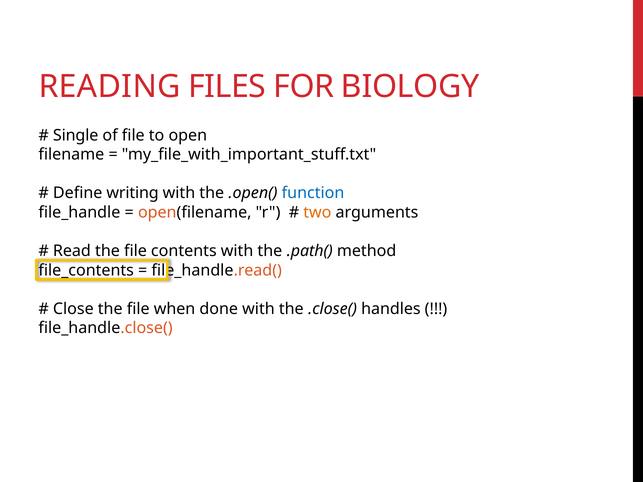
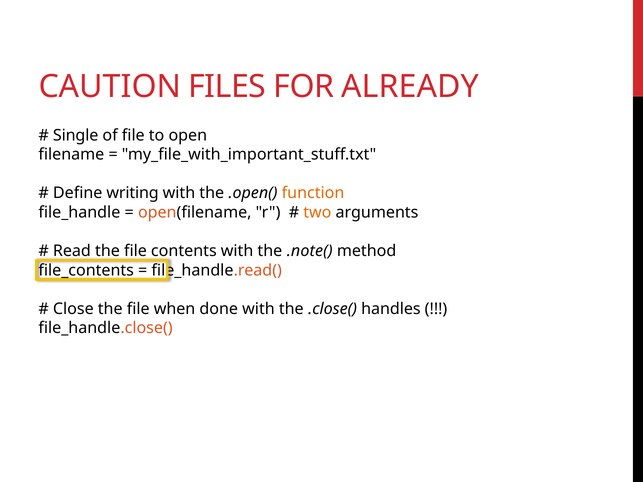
READING: READING -> CAUTION (110, 87)
BIOLOGY: BIOLOGY -> ALREADY (410, 87)
function colour: blue -> orange (313, 193)
.path(: .path( -> .note( (310, 251)
